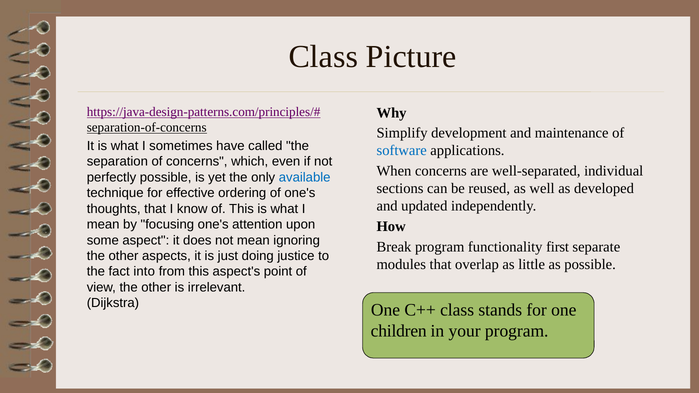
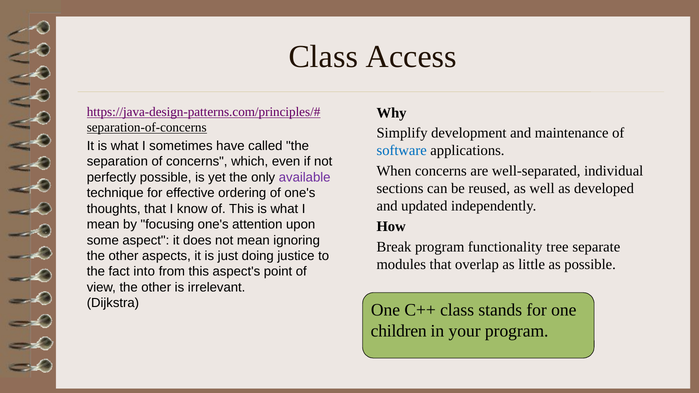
Picture: Picture -> Access (411, 57)
available colour: blue -> purple (305, 177)
first: first -> tree (557, 247)
